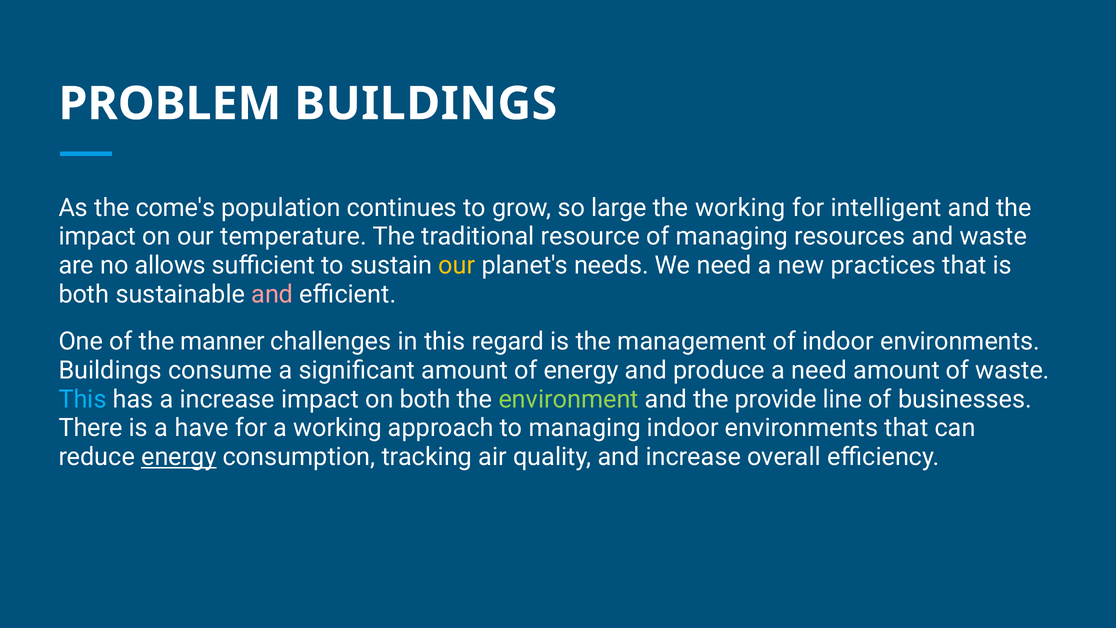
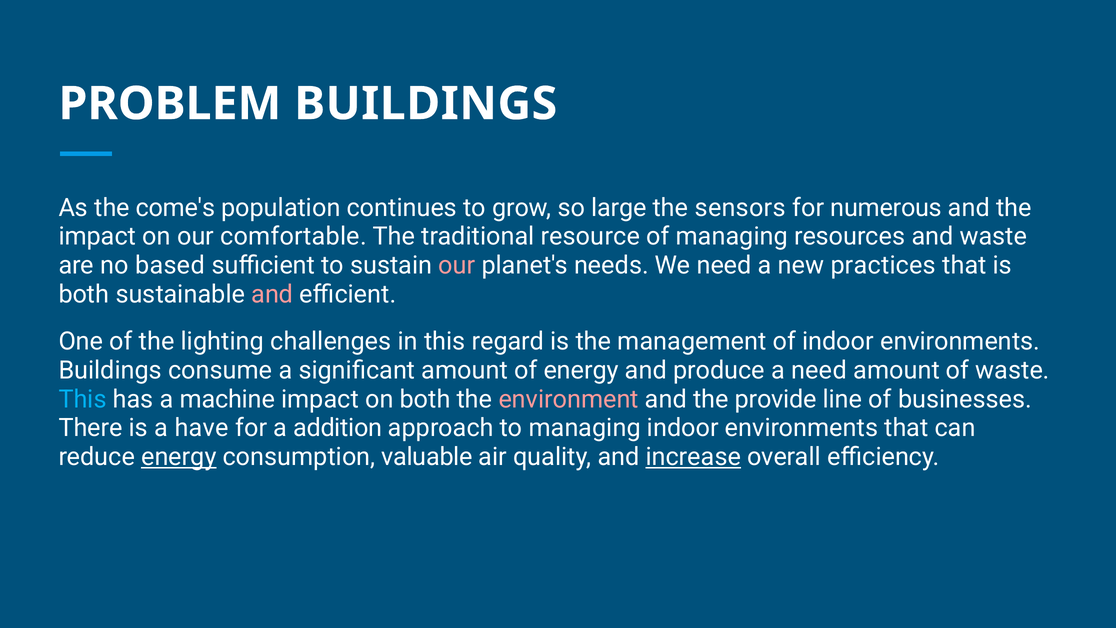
the working: working -> sensors (740, 208)
intelligent: intelligent -> numerous (886, 208)
temperature: temperature -> comfortable (293, 236)
allows: allows -> based (170, 265)
our colour: yellow -> pink (457, 265)
manner: manner -> lighting (222, 342)
a increase: increase -> machine (227, 399)
environment colour: light green -> pink (569, 399)
a working: working -> addition (338, 428)
tracking: tracking -> valuable (427, 457)
increase underline: none -> present (693, 457)
